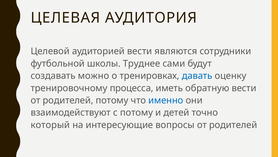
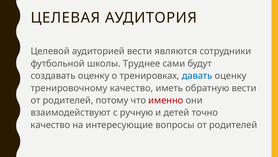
создавать можно: можно -> оценку (94, 76)
тренировочному процесса: процесса -> качество (132, 88)
именно colour: blue -> red (166, 100)
с потому: потому -> ручную (137, 112)
который: который -> качество (50, 124)
